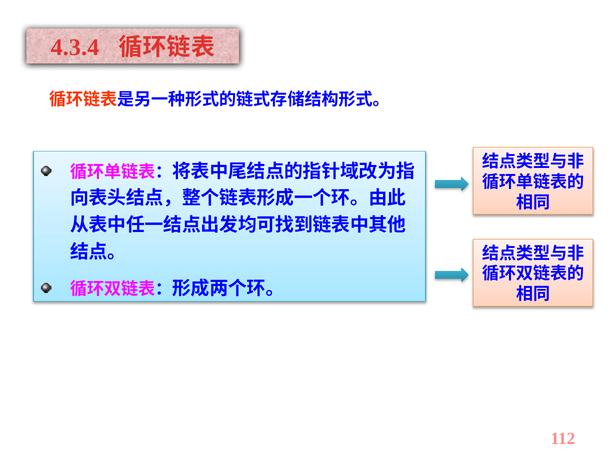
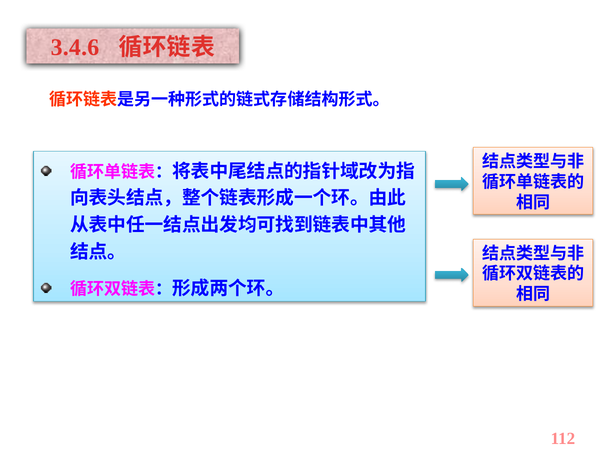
4.3.4: 4.3.4 -> 3.4.6 (75, 48)
